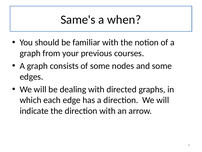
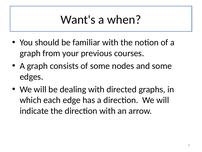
Same's: Same's -> Want's (78, 20)
